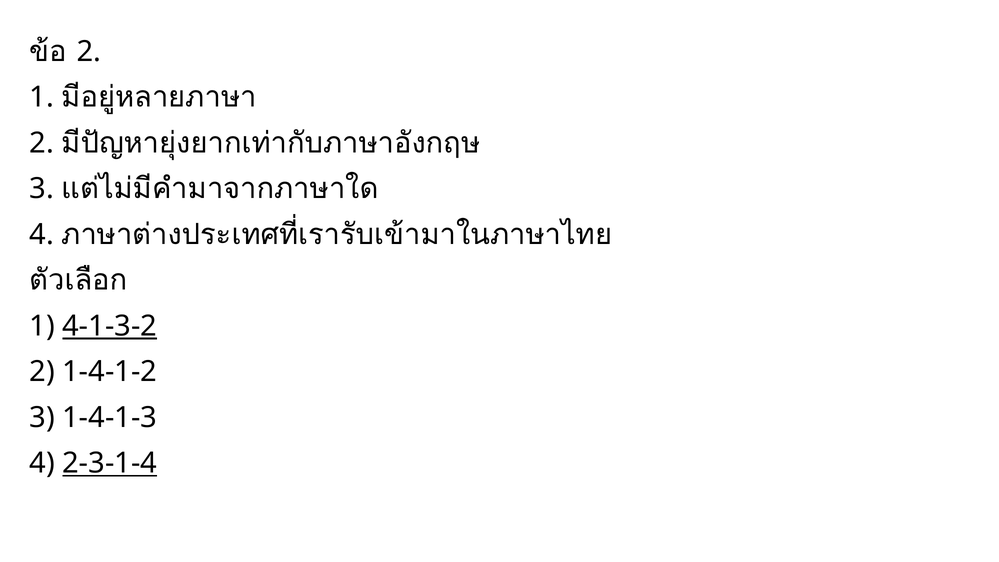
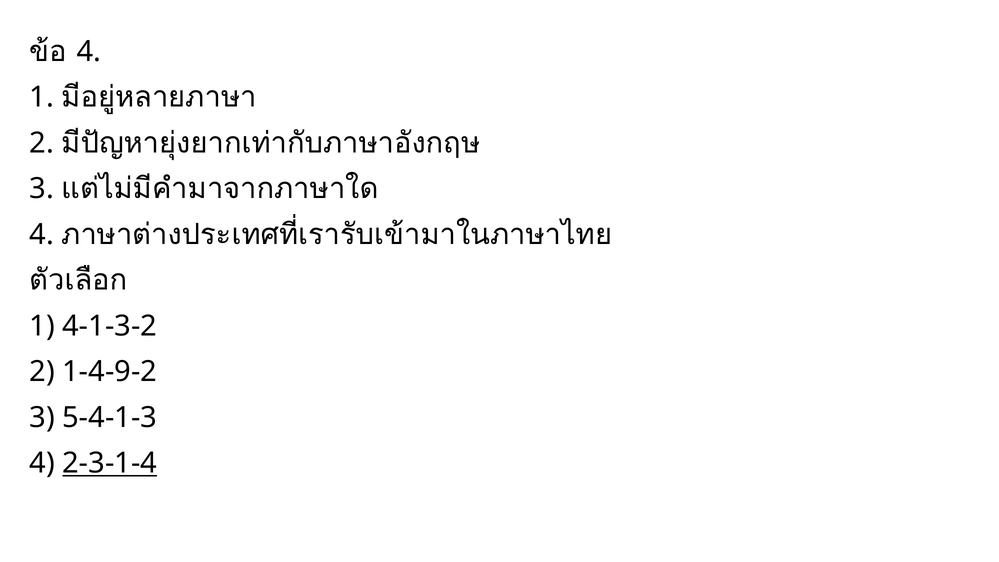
2: 2 -> 4 (89, 51)
4-1-3-2 underline: present -> none (110, 326)
1-4-1-2: 1-4-1-2 -> 1-4-9-2 (110, 372)
1-4-1-3: 1-4-1-3 -> 5-4-1-3 (110, 417)
